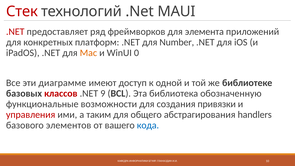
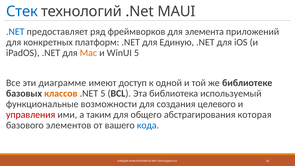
Стек colour: red -> blue (22, 12)
.NET colour: red -> blue (15, 32)
Number: Number -> Единую (177, 42)
WinUI 0: 0 -> 5 (136, 53)
классов colour: red -> orange (61, 93)
.NET 9: 9 -> 5 (103, 93)
обозначенную: обозначенную -> используемый (231, 93)
привязки: привязки -> целевого (217, 104)
handlers: handlers -> которая (255, 115)
